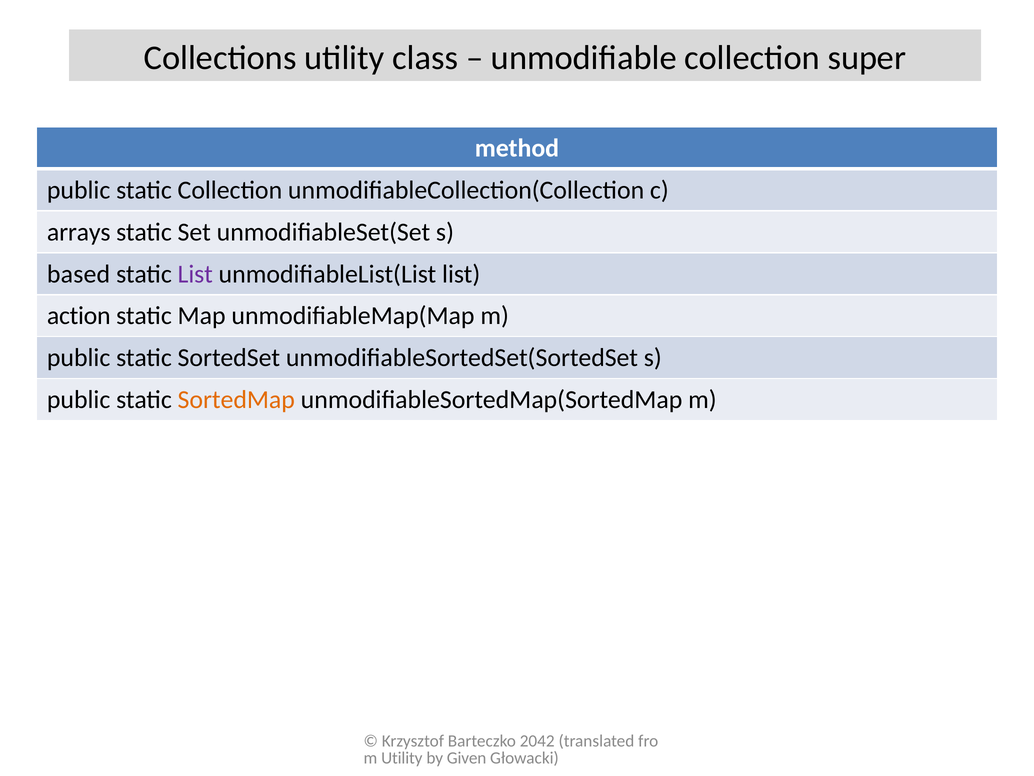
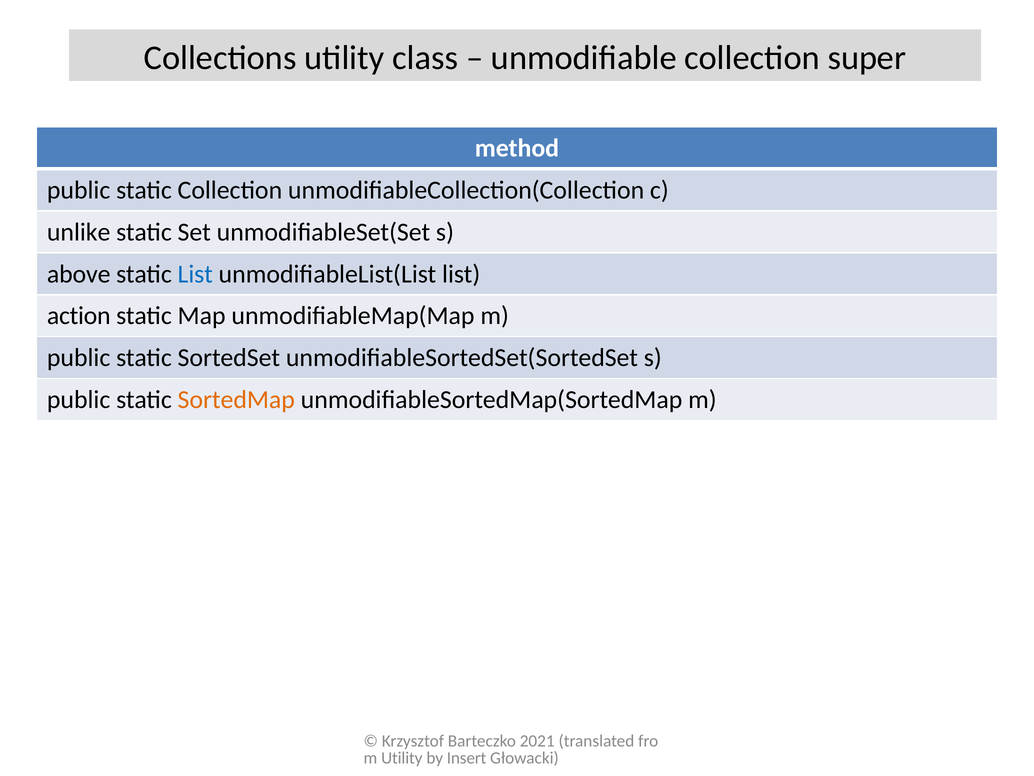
arrays: arrays -> unlike (79, 232)
based: based -> above (79, 274)
List colour: purple -> blue (195, 274)
2042: 2042 -> 2021 (537, 740)
Given: Given -> Insert (467, 758)
